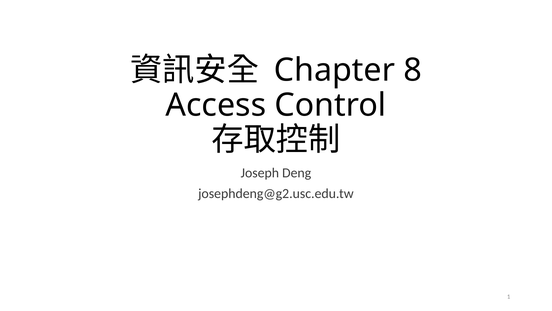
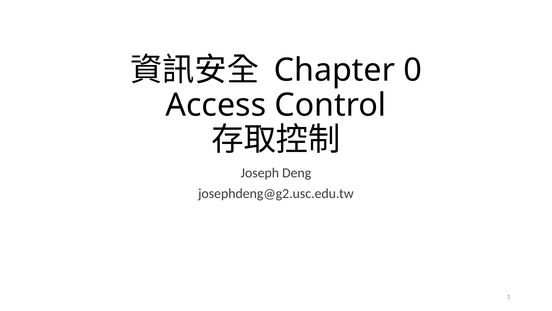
8: 8 -> 0 (413, 70)
